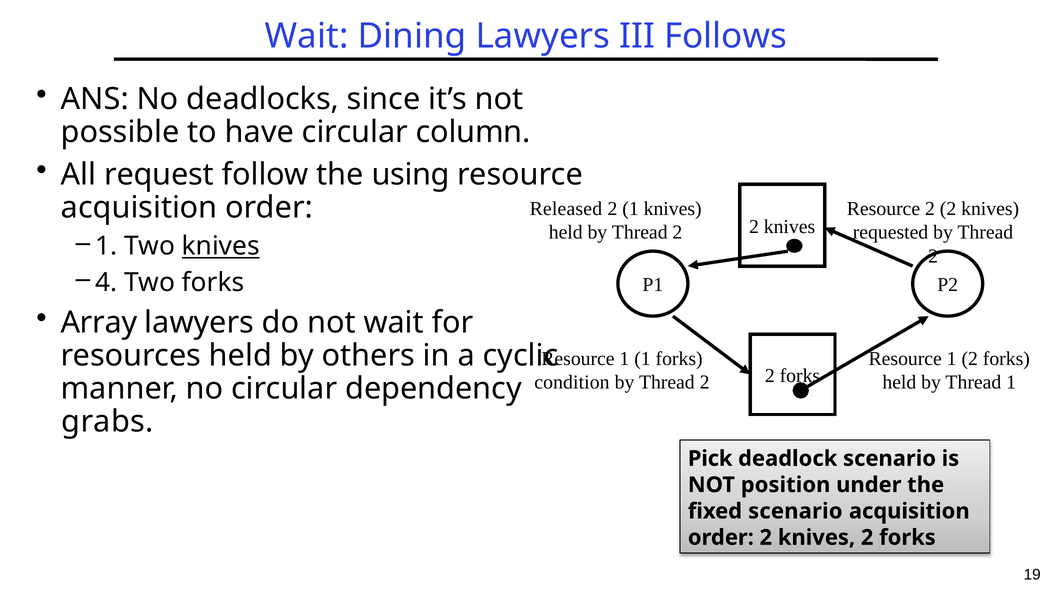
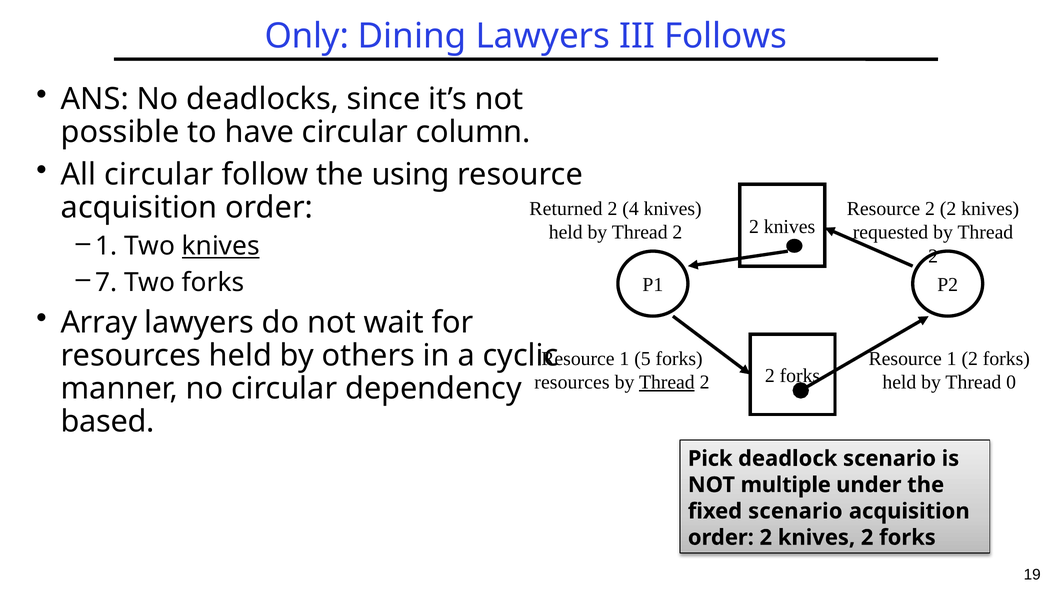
Wait: Wait -> Only (307, 36)
All request: request -> circular (159, 174)
Released: Released -> Returned (566, 209)
2 1: 1 -> 4 (631, 209)
4: 4 -> 7 (106, 282)
1 1: 1 -> 5 (643, 359)
condition: condition -> resources (572, 382)
Thread underline: none -> present (667, 382)
Thread 1: 1 -> 0 (1011, 382)
grabs: grabs -> based (108, 422)
position: position -> multiple (786, 485)
